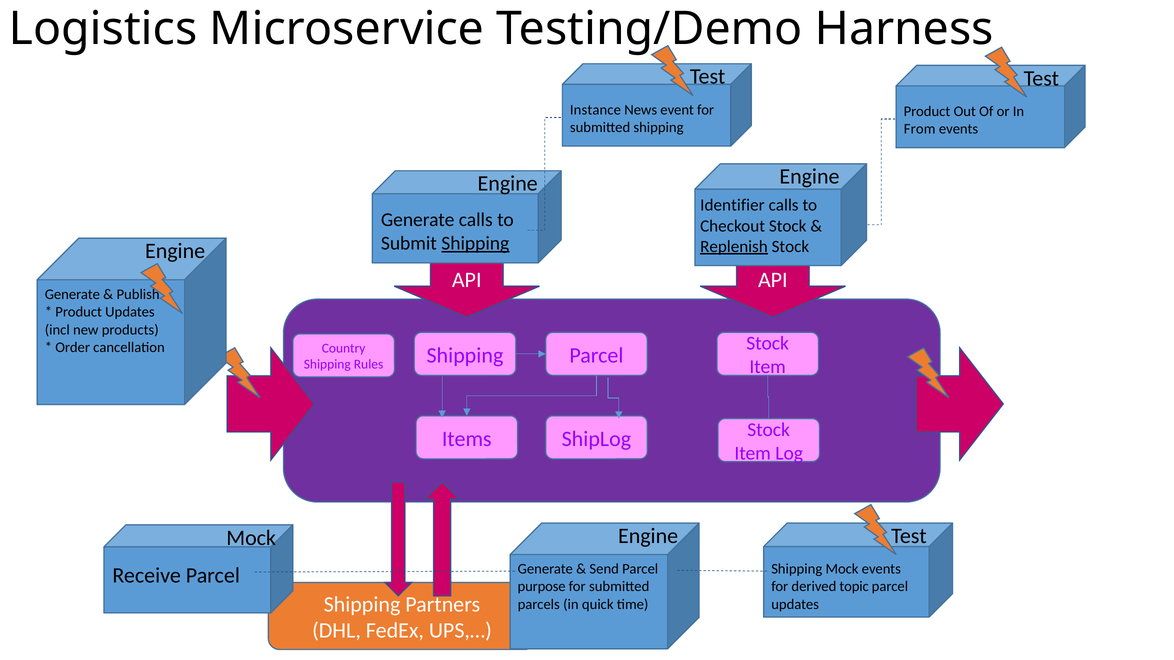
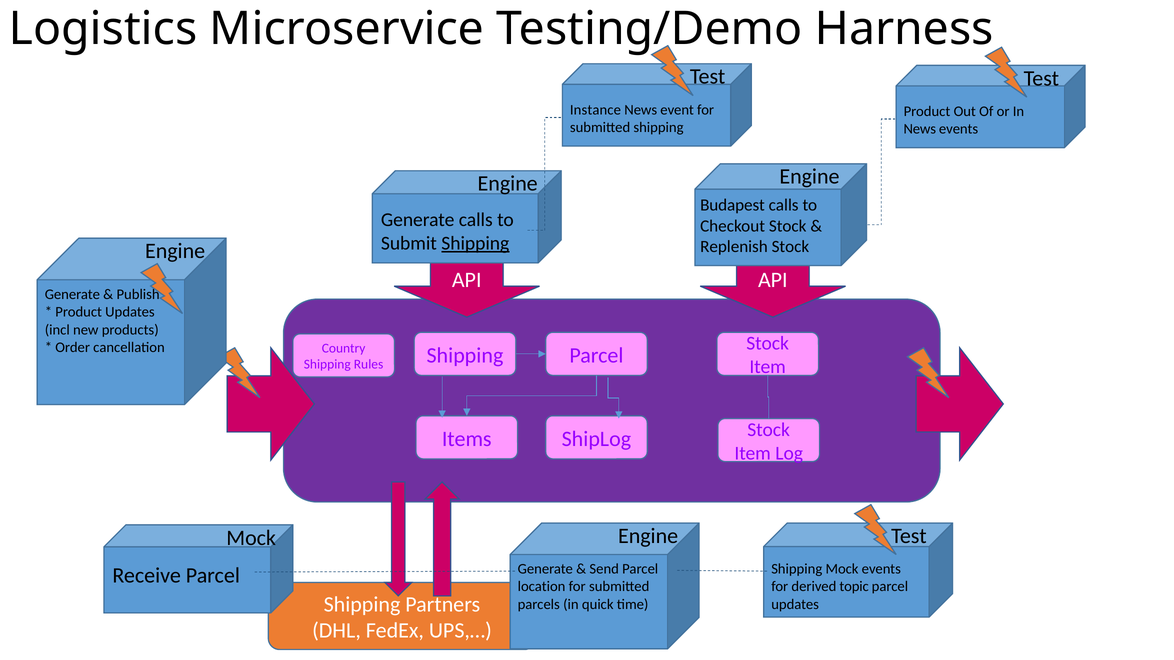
From: From -> News (920, 129)
Identifier: Identifier -> Budapest (732, 205)
Replenish underline: present -> none (734, 247)
purpose: purpose -> location (542, 587)
